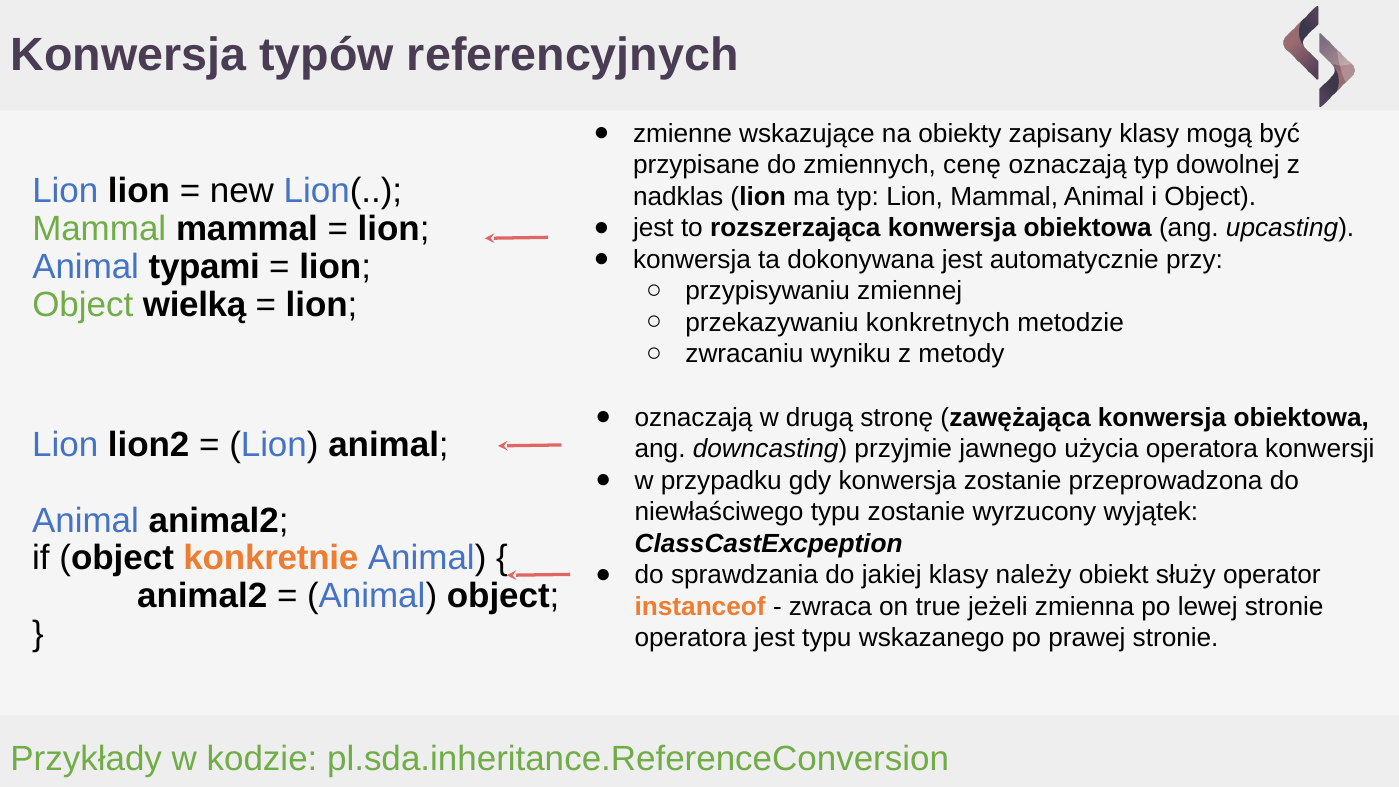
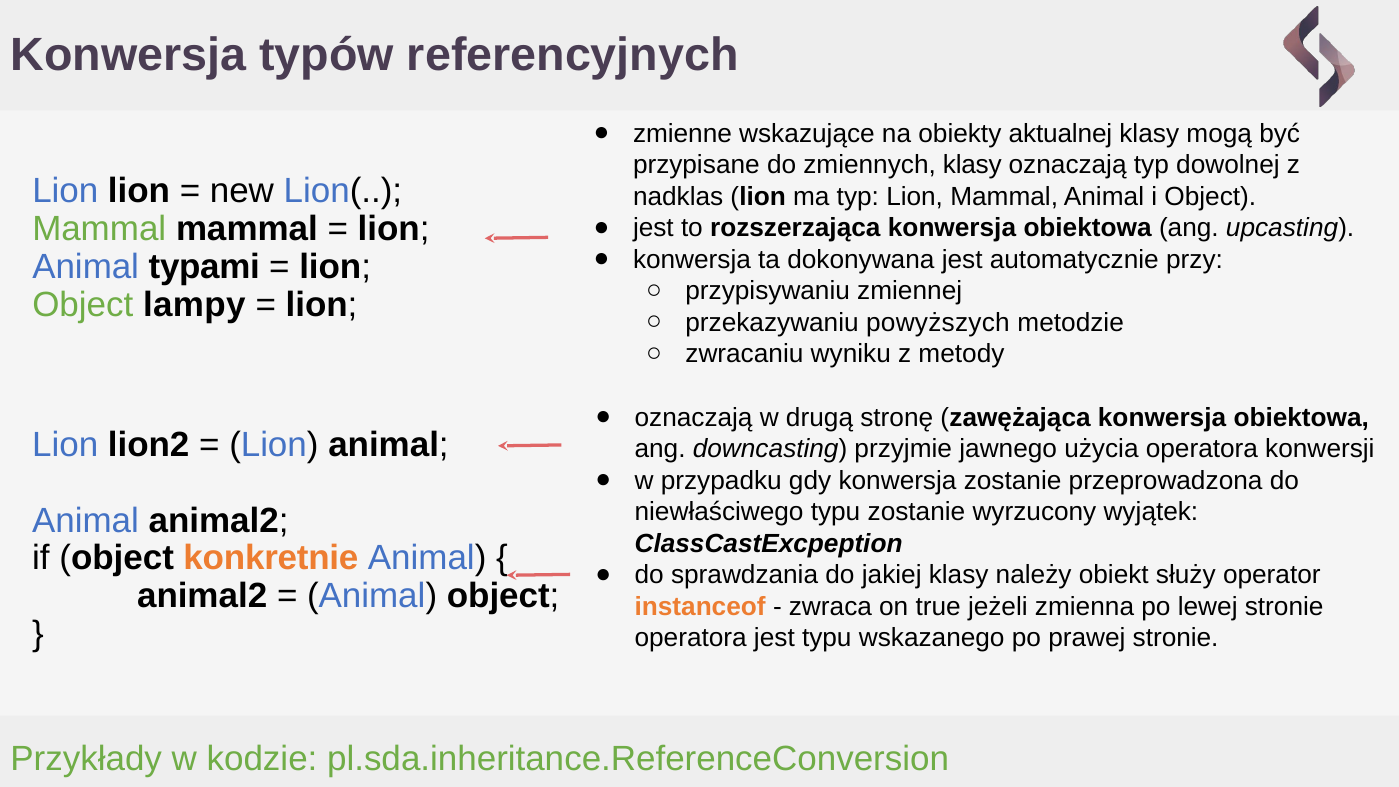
zapisany: zapisany -> aktualnej (1060, 134)
zmiennych cenę: cenę -> klasy (972, 165)
wielką: wielką -> lampy (194, 305)
konkretnych: konkretnych -> powyższych (938, 323)
